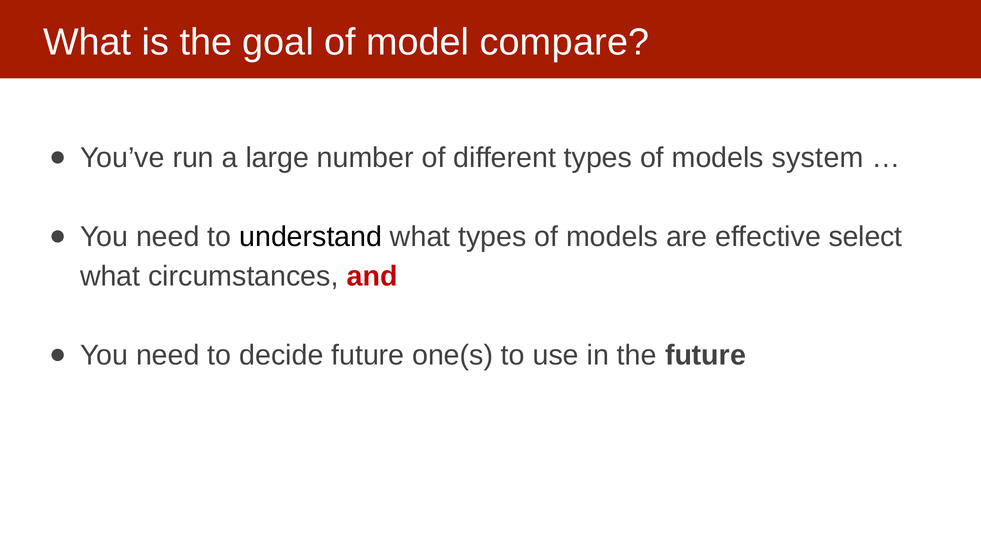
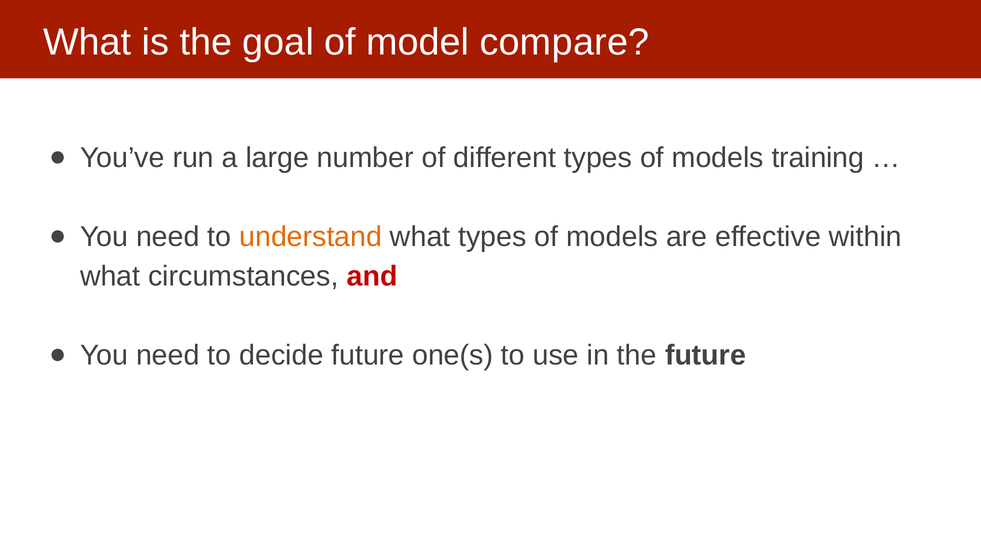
system: system -> training (818, 158)
understand colour: black -> orange (311, 237)
select: select -> within (865, 237)
